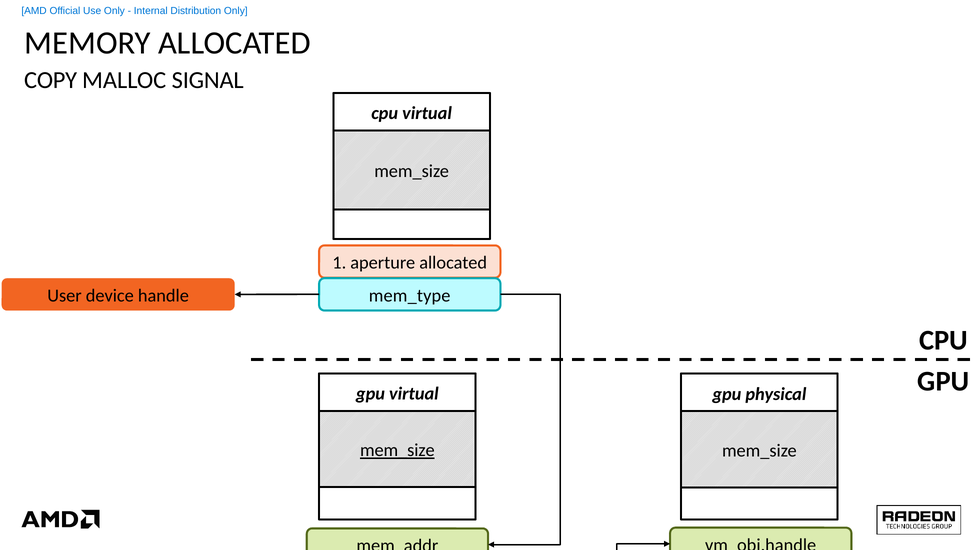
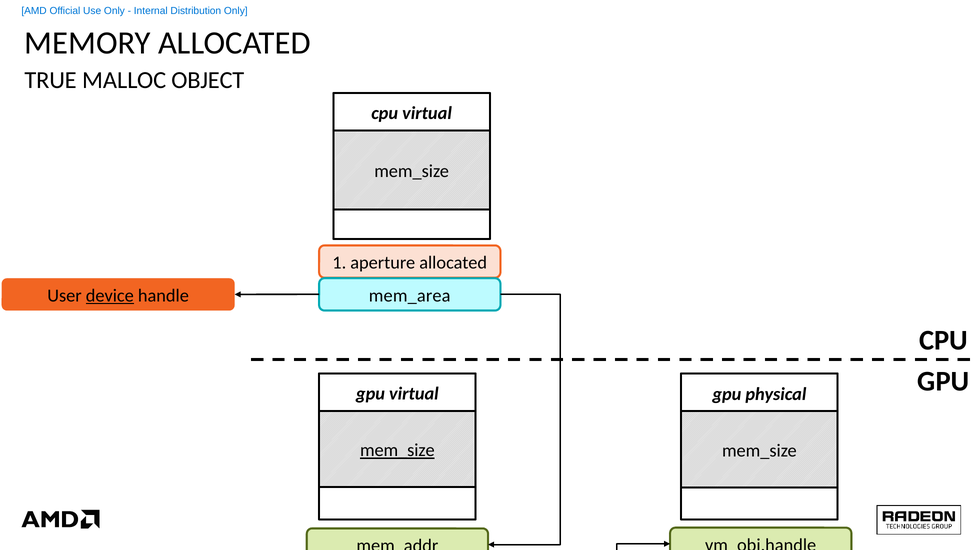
COPY: COPY -> TRUE (51, 80)
SIGNAL: SIGNAL -> OBJECT (208, 80)
device underline: none -> present (110, 295)
mem_type: mem_type -> mem_area (410, 295)
